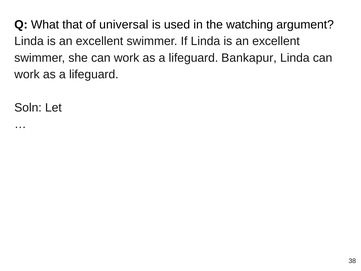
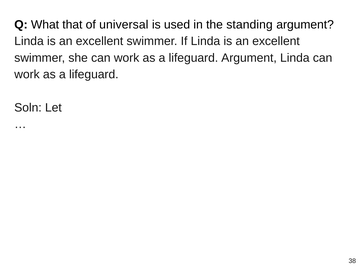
watching: watching -> standing (250, 25)
lifeguard Bankapur: Bankapur -> Argument (249, 58)
